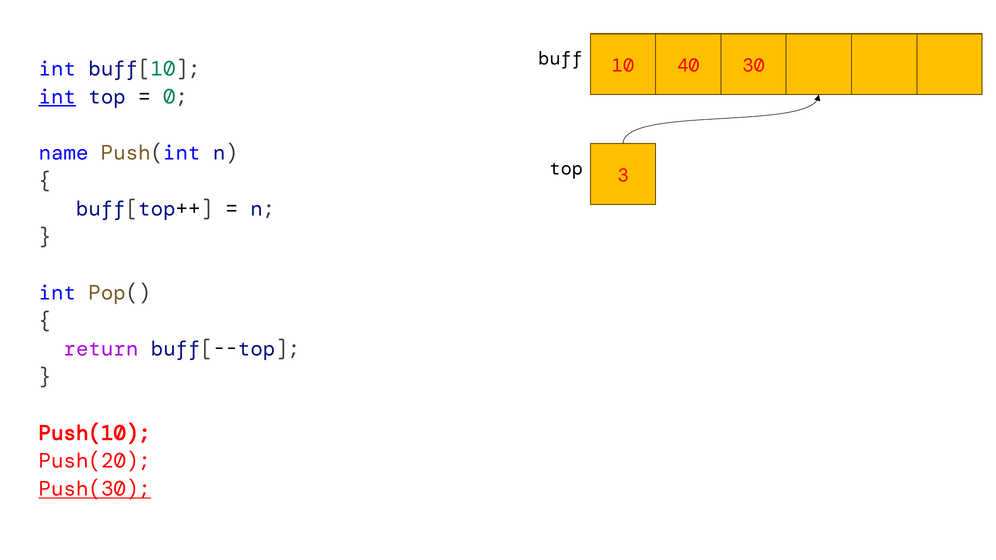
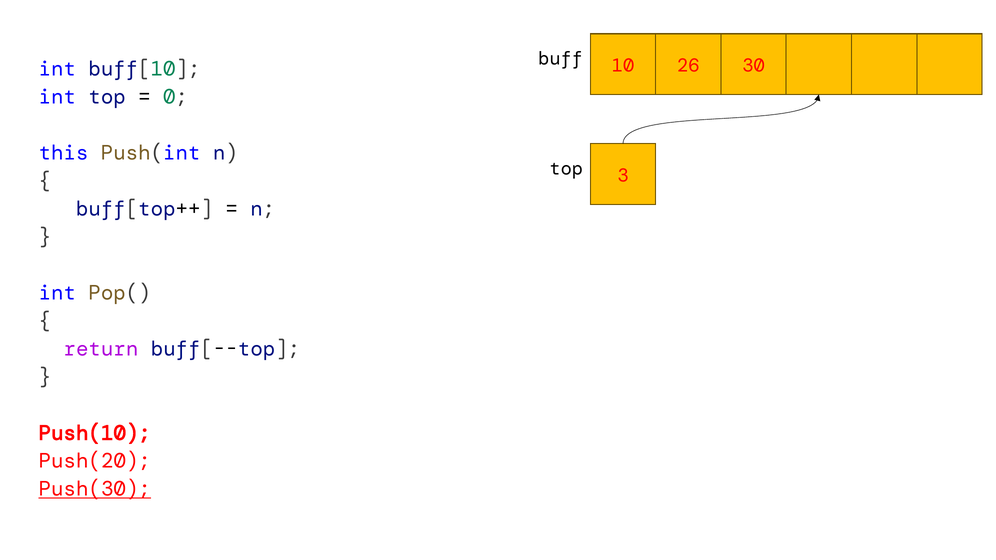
40: 40 -> 26 (688, 65)
int underline: present -> none (57, 97)
name: name -> this (64, 153)
